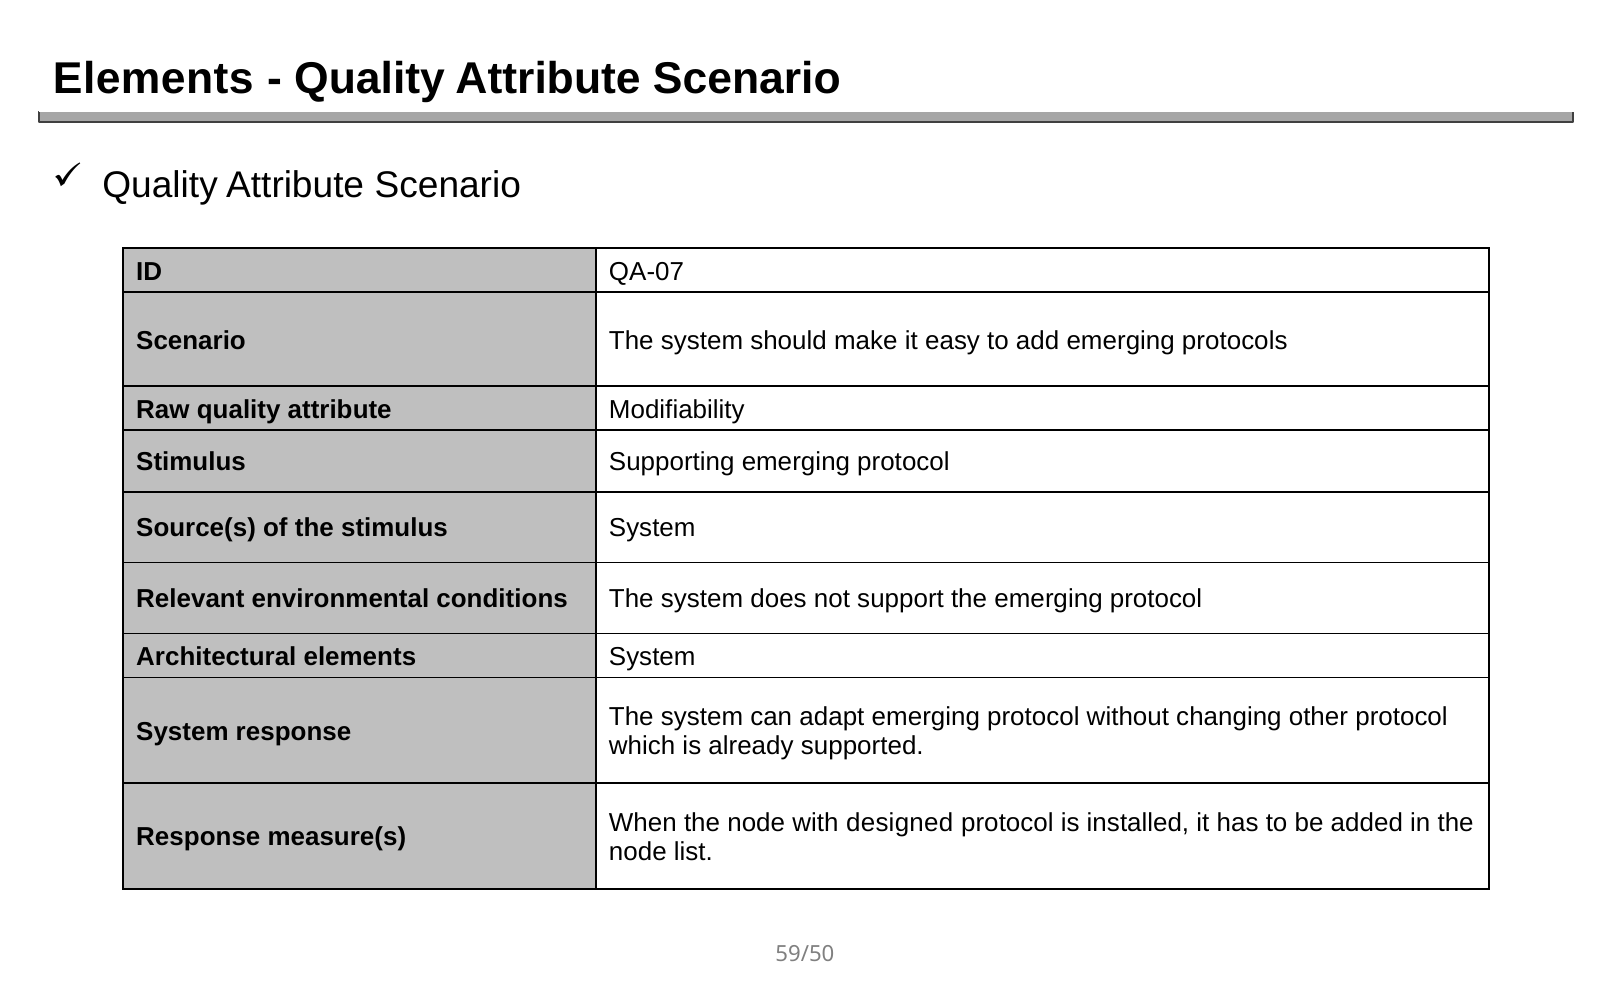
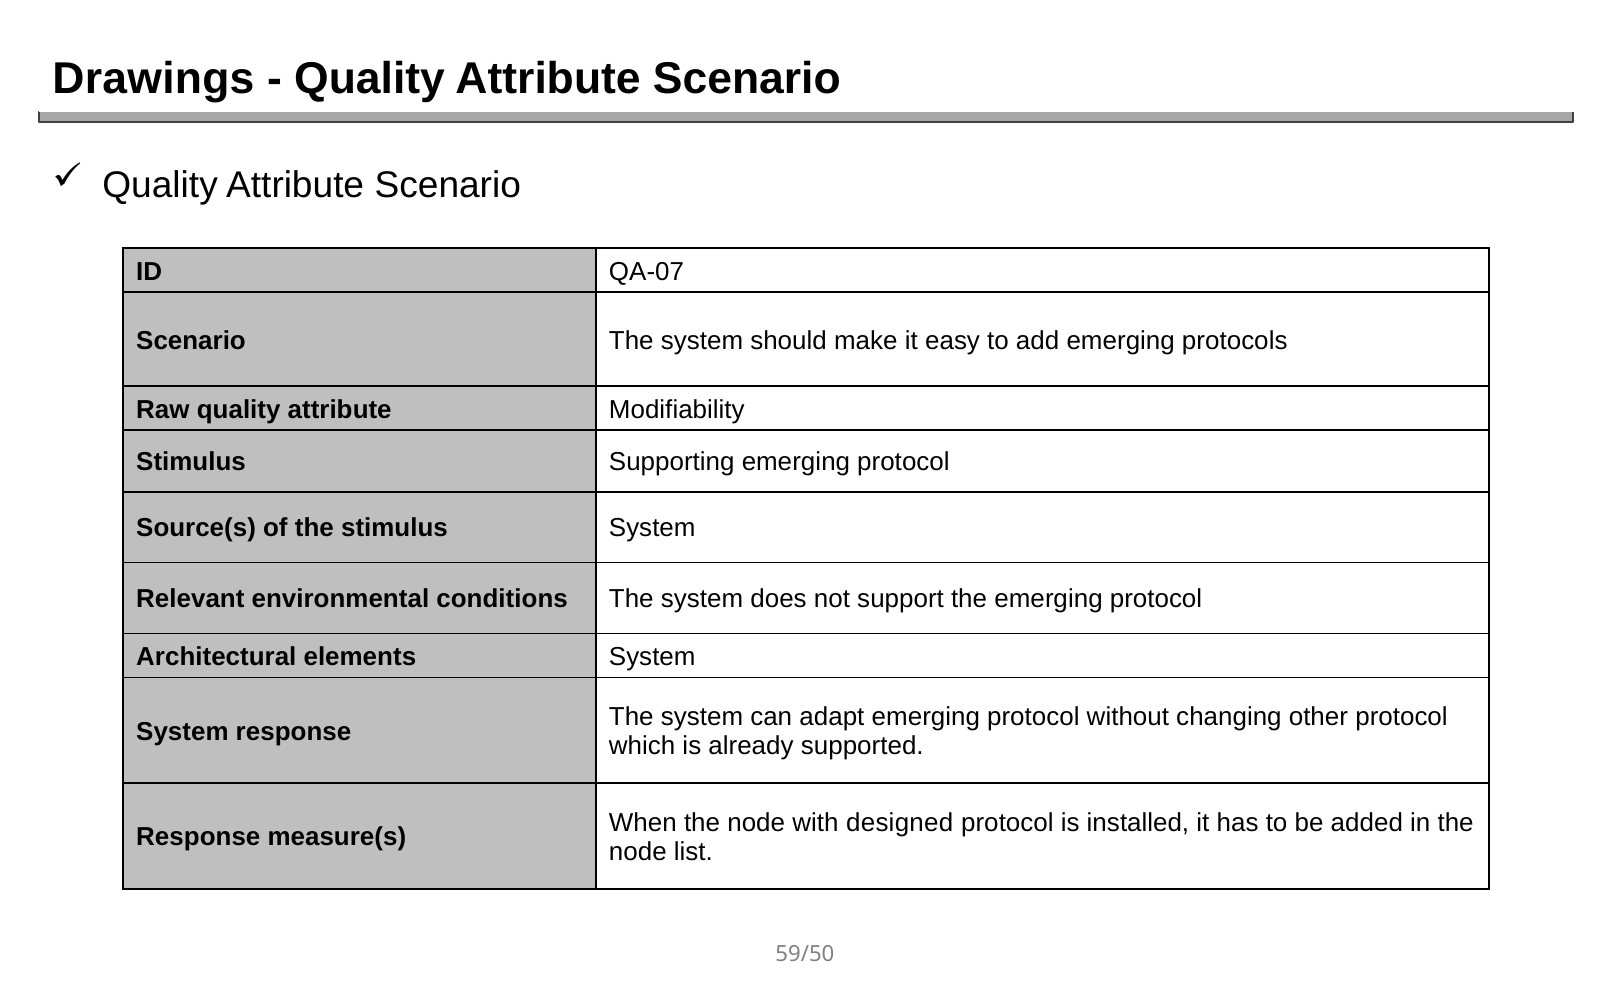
Elements: Elements -> Drawings (153, 79)
